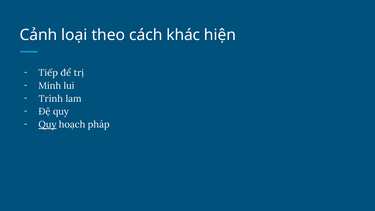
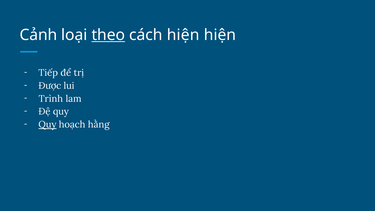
theo underline: none -> present (108, 35)
cách khác: khác -> hiện (183, 35)
Minh: Minh -> Được (50, 86)
pháp: pháp -> hằng (99, 125)
